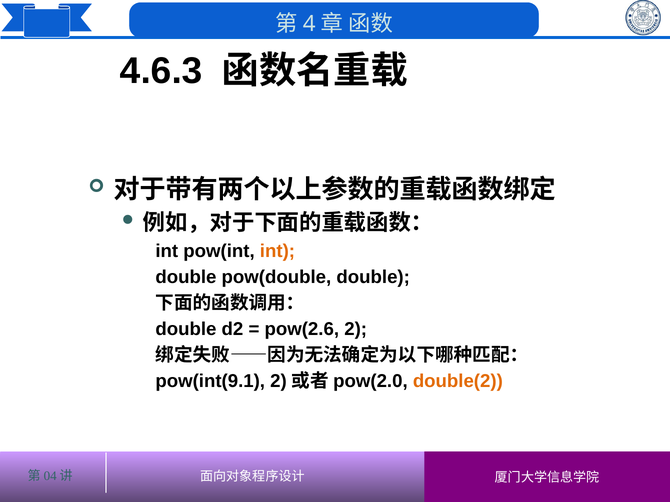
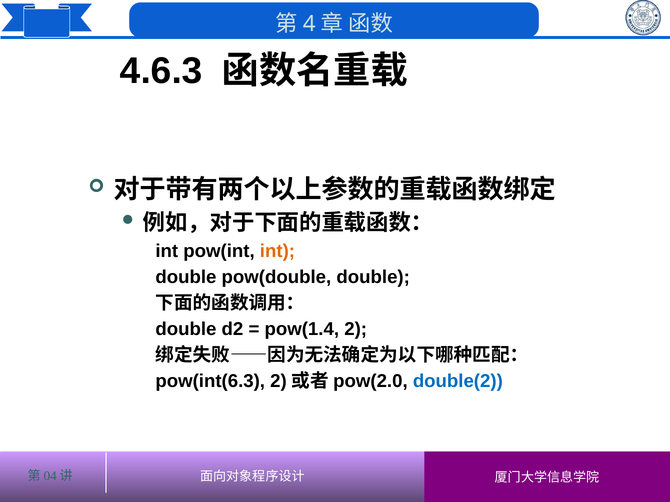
pow(2.6: pow(2.6 -> pow(1.4 (302, 329)
pow(int(9.1: pow(int(9.1 -> pow(int(6.3 (210, 382)
double(2 colour: orange -> blue (458, 382)
